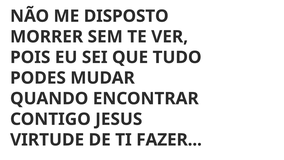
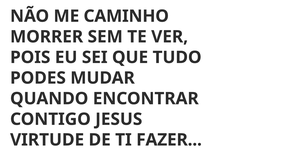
DISPOSTO: DISPOSTO -> CAMINHO (126, 16)
